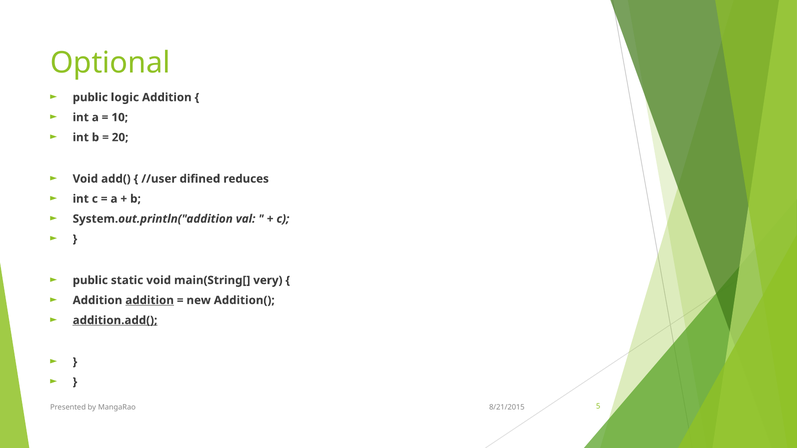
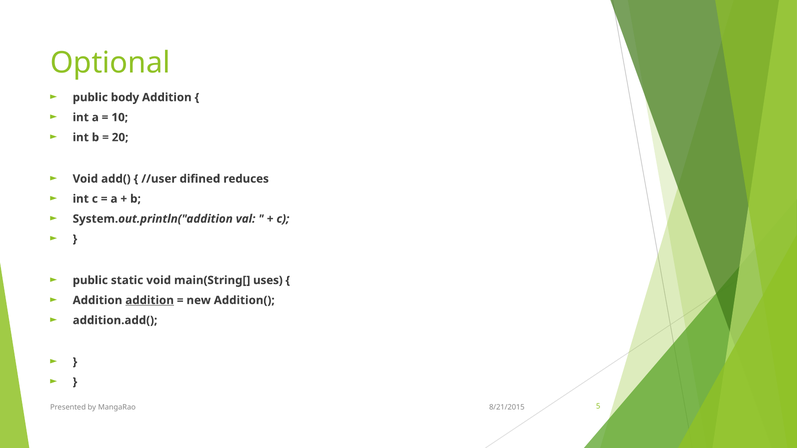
logic: logic -> body (125, 97)
very: very -> uses (268, 280)
addition.add( underline: present -> none (115, 321)
